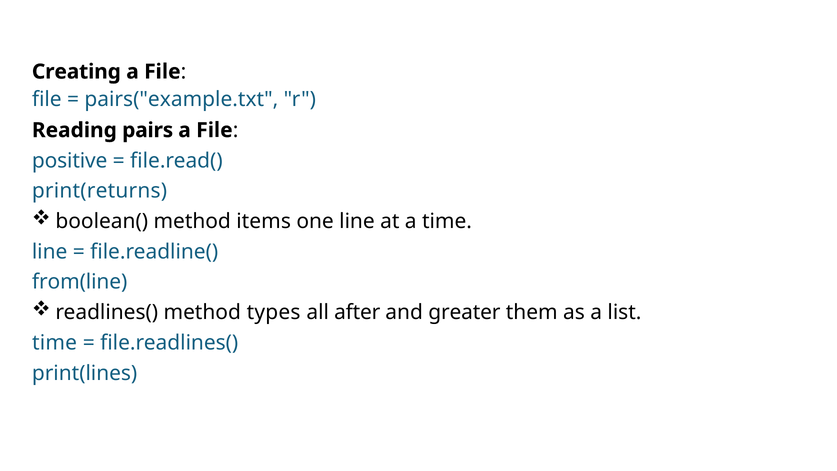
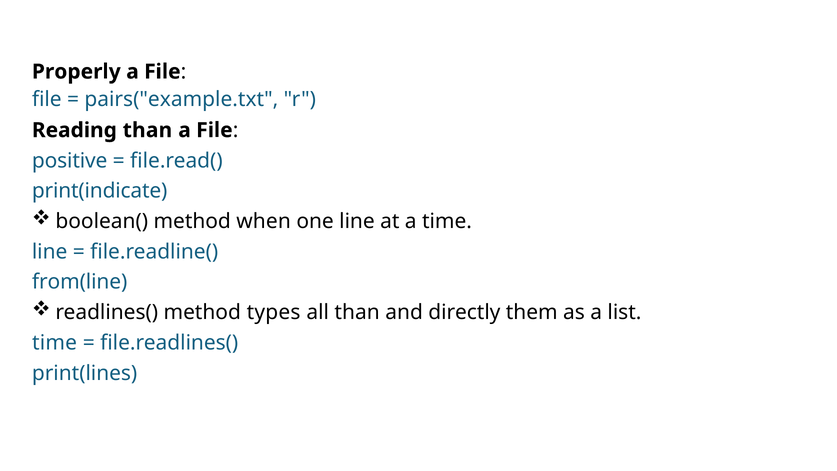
Creating: Creating -> Properly (76, 72)
Reading pairs: pairs -> than (147, 130)
print(returns: print(returns -> print(indicate (100, 191)
items: items -> when (264, 221)
all after: after -> than (357, 312)
greater: greater -> directly (464, 312)
